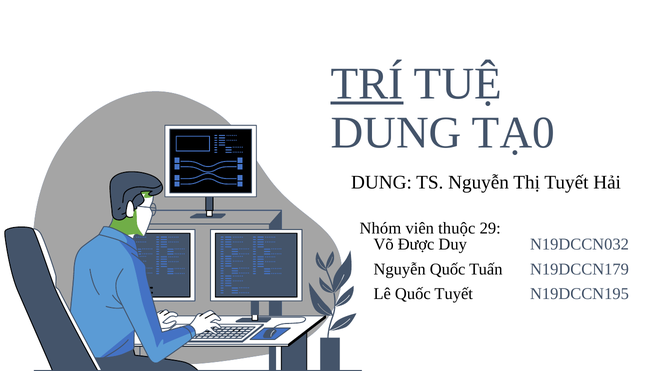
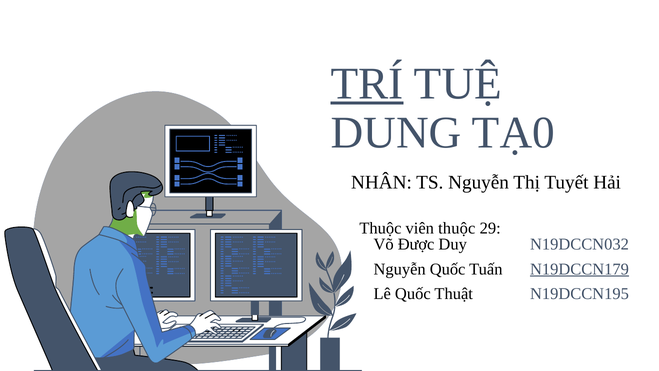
DUNG: DUNG -> NHÂN (381, 182)
Nhóm: Nhóm -> Thuộc (380, 228)
N19DCCN179 underline: none -> present (579, 269)
Quốc Tuyết: Tuyết -> Thuật (454, 294)
